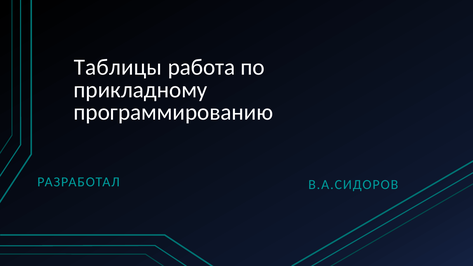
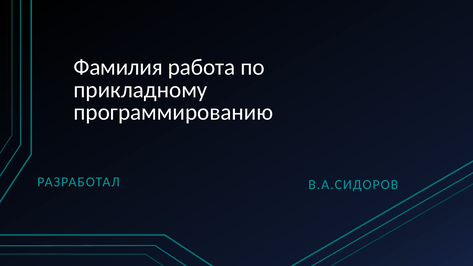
Таблицы: Таблицы -> Фамилия (118, 67)
